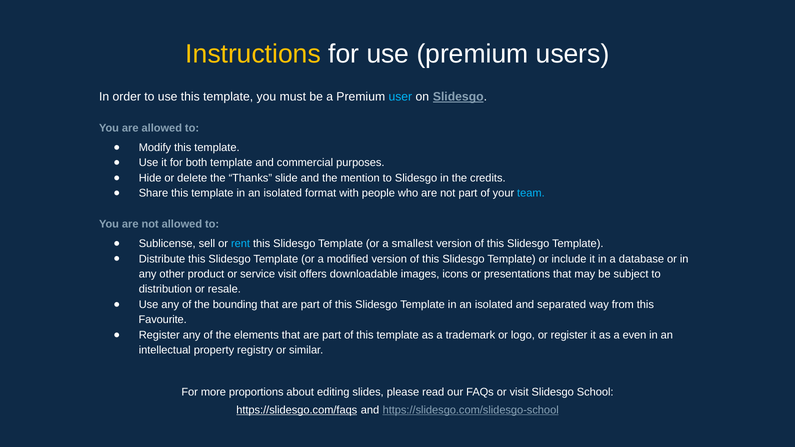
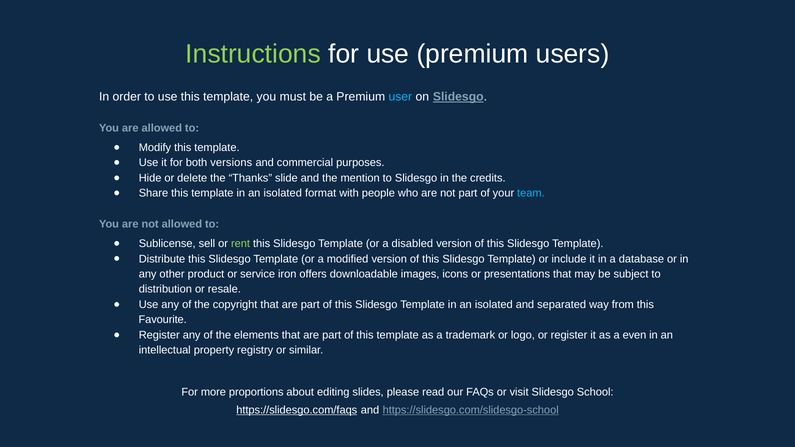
Instructions colour: yellow -> light green (253, 54)
both template: template -> versions (231, 163)
rent colour: light blue -> light green (240, 244)
smallest: smallest -> disabled (412, 244)
service visit: visit -> iron (287, 274)
bounding: bounding -> copyright (235, 305)
